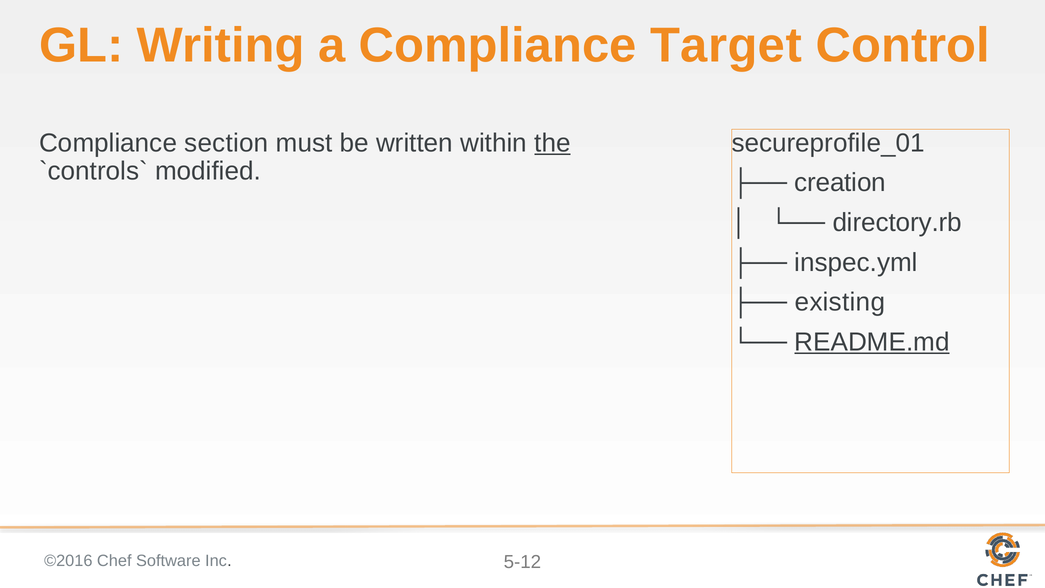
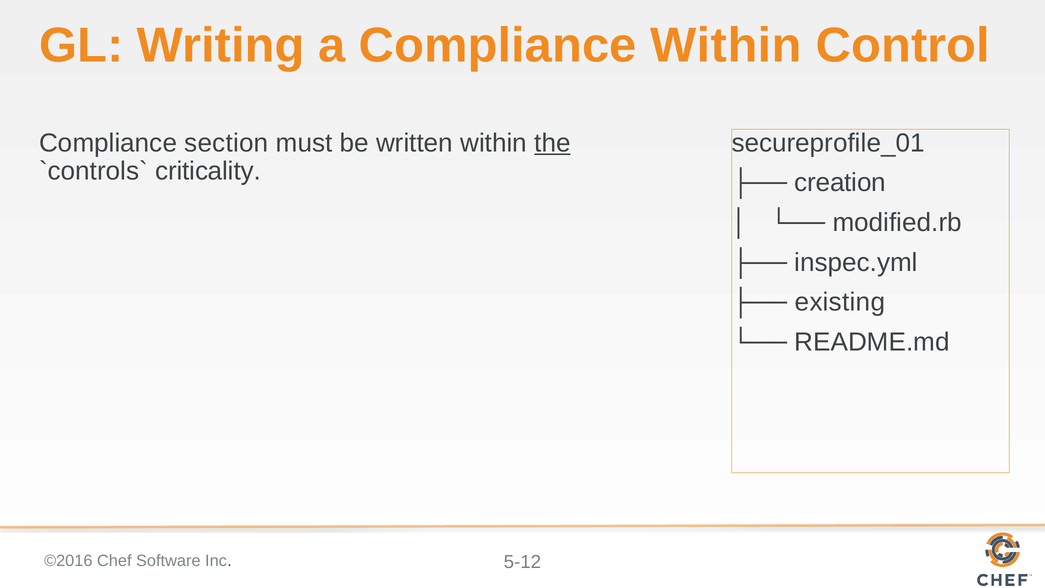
Compliance Target: Target -> Within (726, 46)
modified: modified -> criticality (208, 171)
directory.rb: directory.rb -> modified.rb (897, 223)
README.md underline: present -> none (872, 342)
